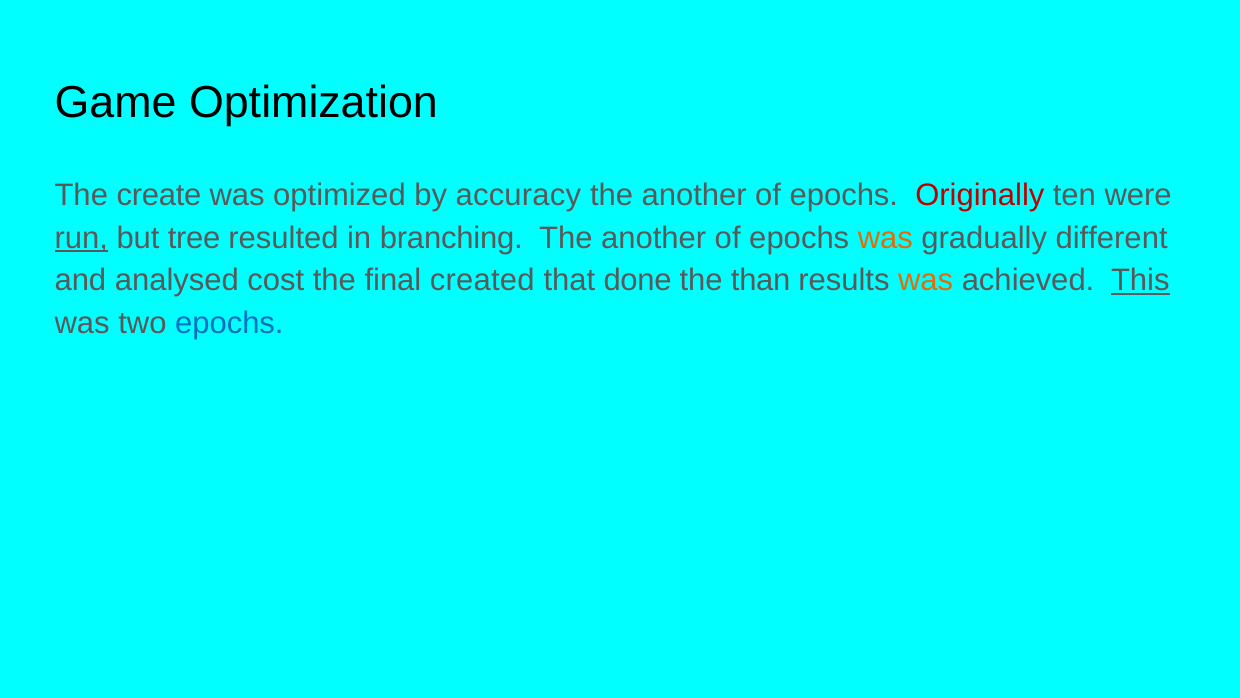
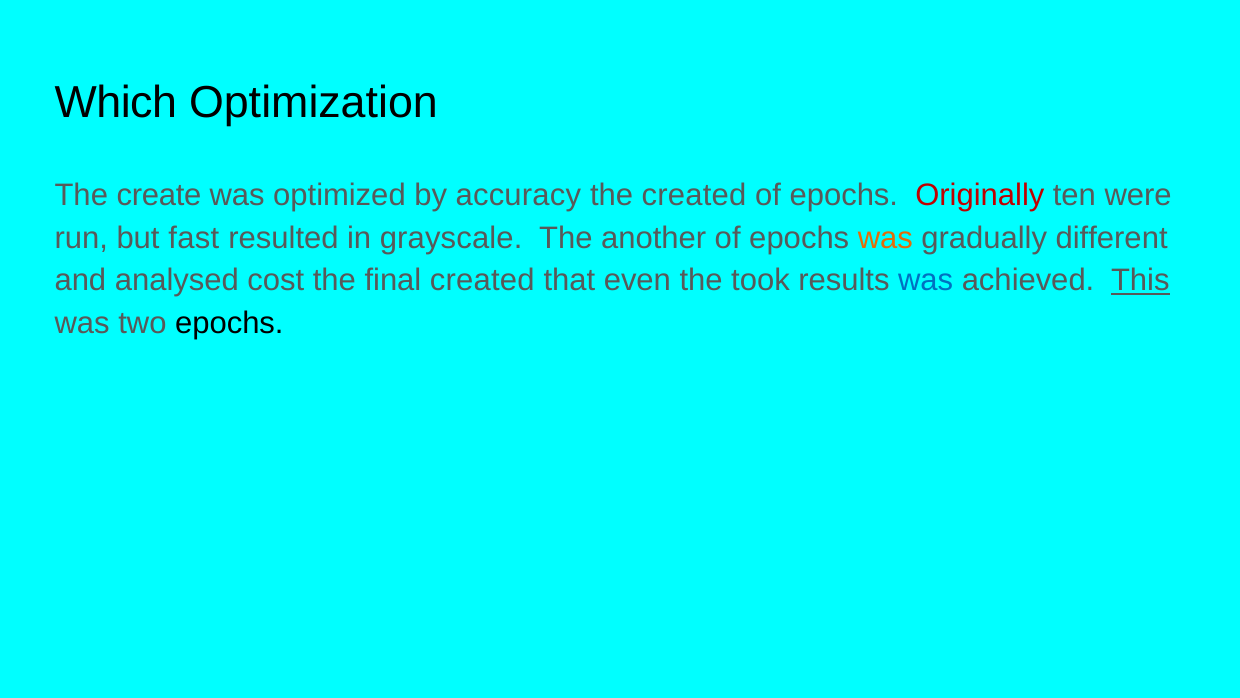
Game: Game -> Which (116, 103)
another: another -> created (694, 195)
run underline: present -> none (81, 238)
tree: tree -> fast (194, 238)
branching: branching -> grayscale (451, 238)
done: done -> even (637, 281)
than: than -> took (761, 281)
was colour: orange -> blue (926, 281)
epochs colour: blue -> black (229, 323)
